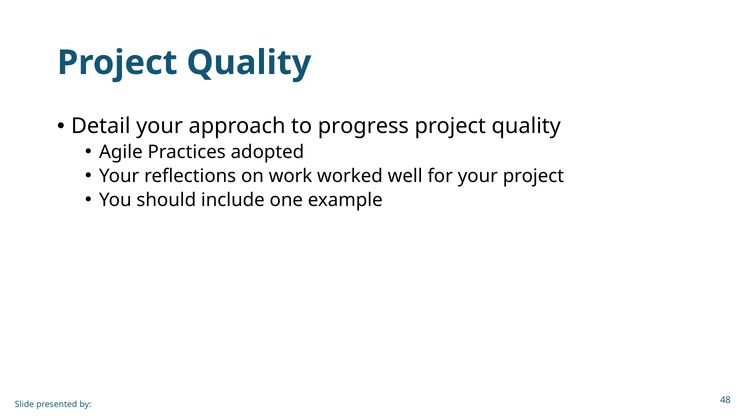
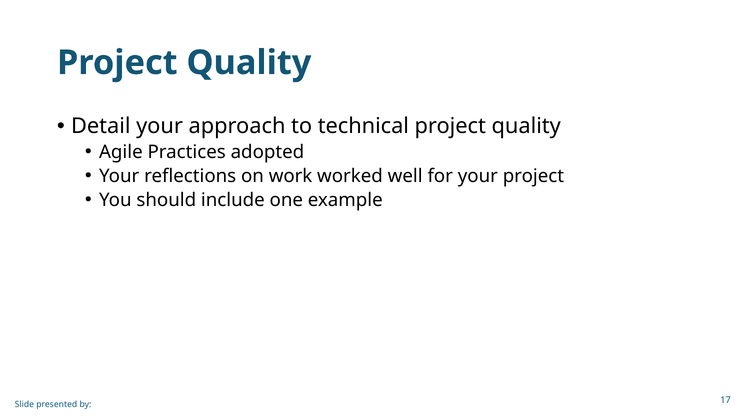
progress: progress -> technical (363, 126)
48: 48 -> 17 (725, 401)
